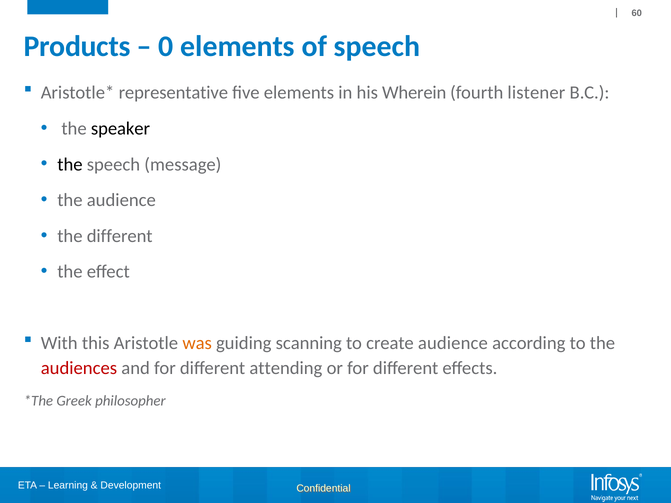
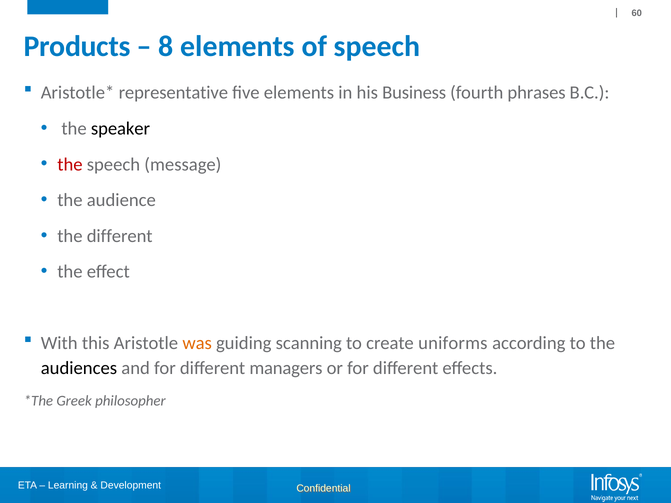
0: 0 -> 8 (166, 47)
Wherein: Wherein -> Business (414, 93)
listener: listener -> phrases (537, 93)
the colour: black -> red (70, 164)
create audience: audience -> uniforms (453, 343)
audiences colour: red -> black (79, 368)
attending: attending -> managers (286, 368)
